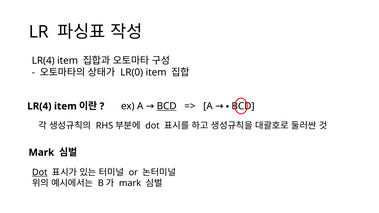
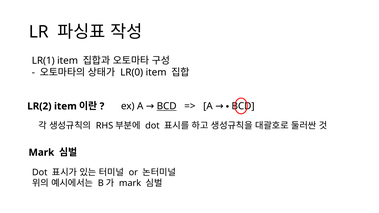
LR(4: LR(4 -> LR(1 (43, 61)
LR(4: LR(4 -> LR(2 (39, 106)
Dot underline: present -> none (40, 172)
